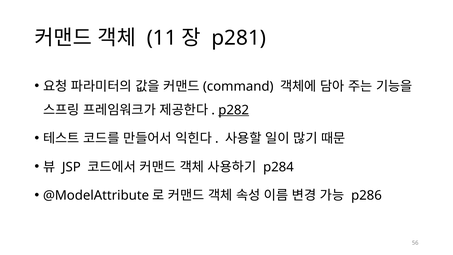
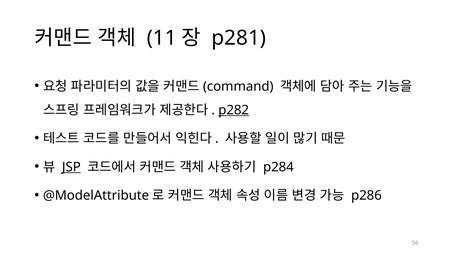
JSP underline: none -> present (71, 167)
